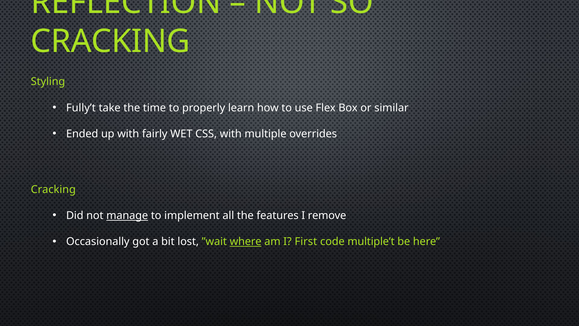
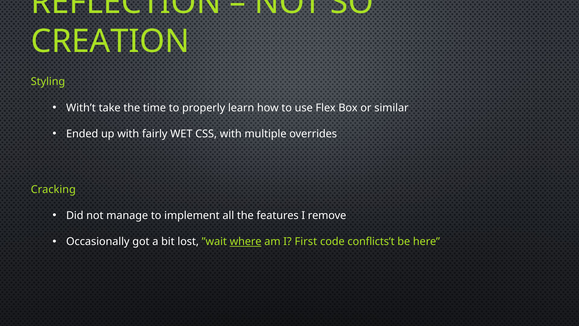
CRACKING: CRACKING -> CREATION (110, 41)
Fully’t: Fully’t -> With’t (81, 108)
manage underline: present -> none (127, 215)
multiple’t: multiple’t -> conflicts’t (371, 241)
